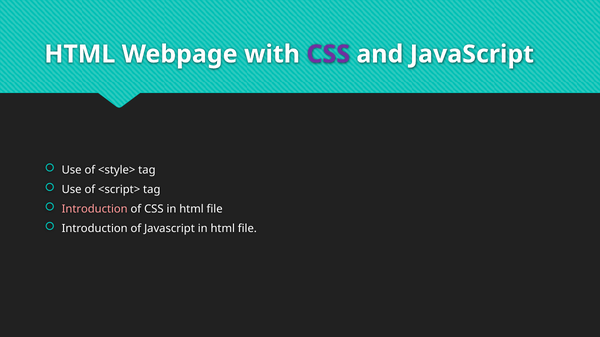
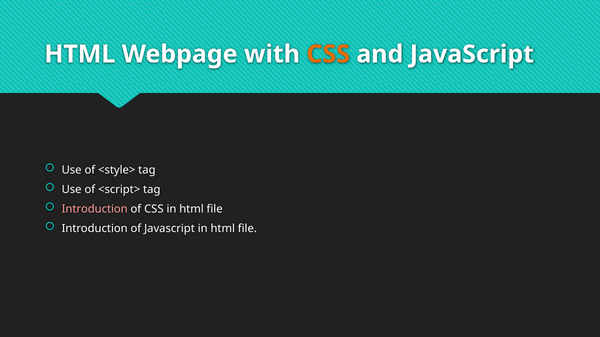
CSS colour: purple -> orange (328, 54)
